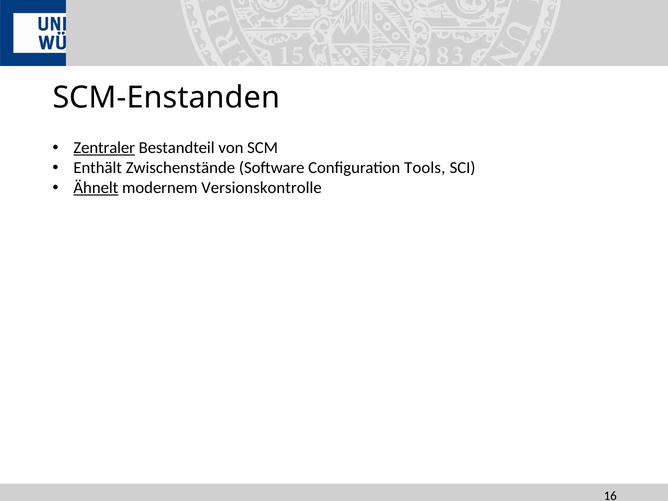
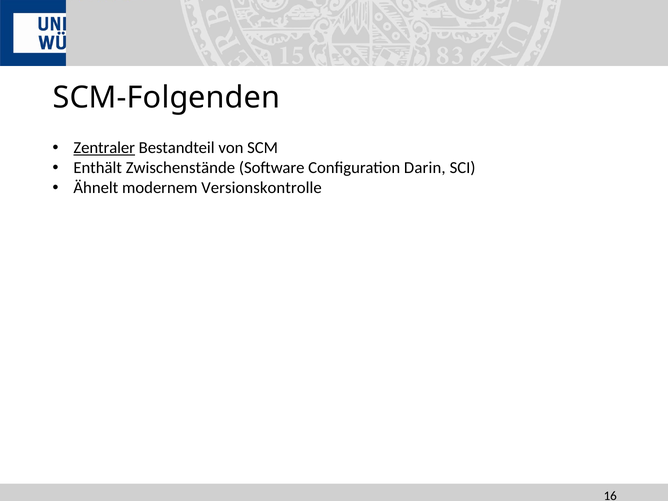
SCM-Enstanden: SCM-Enstanden -> SCM-Folgenden (166, 98)
Tools: Tools -> Darin (425, 168)
Ähnelt underline: present -> none (96, 188)
